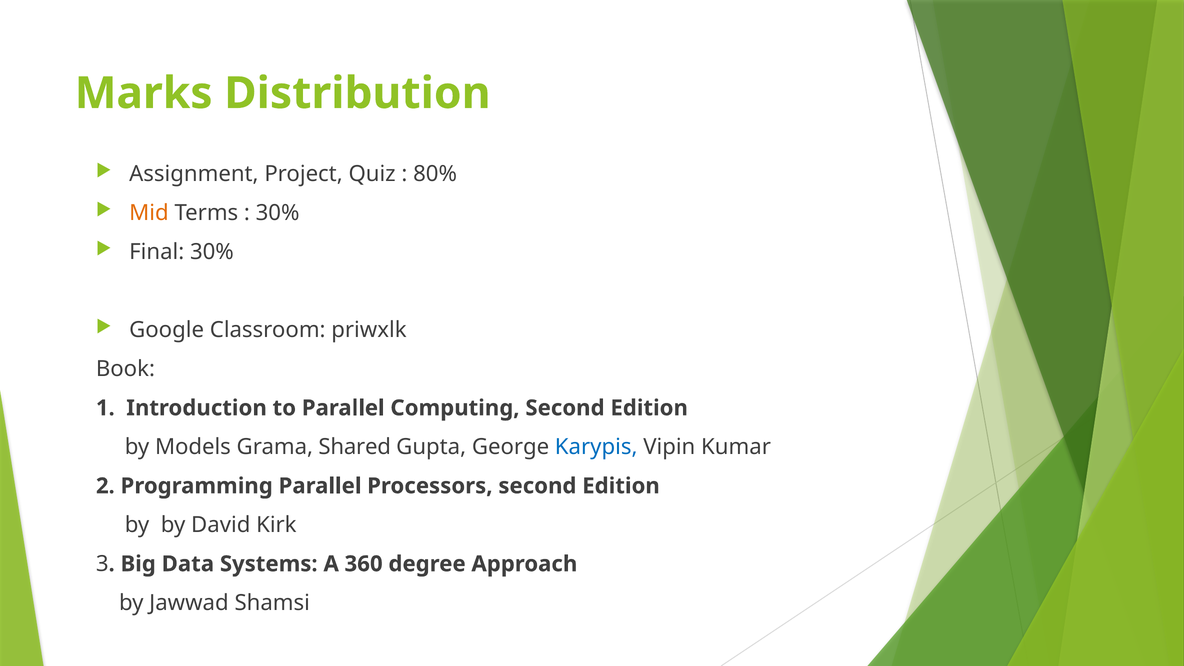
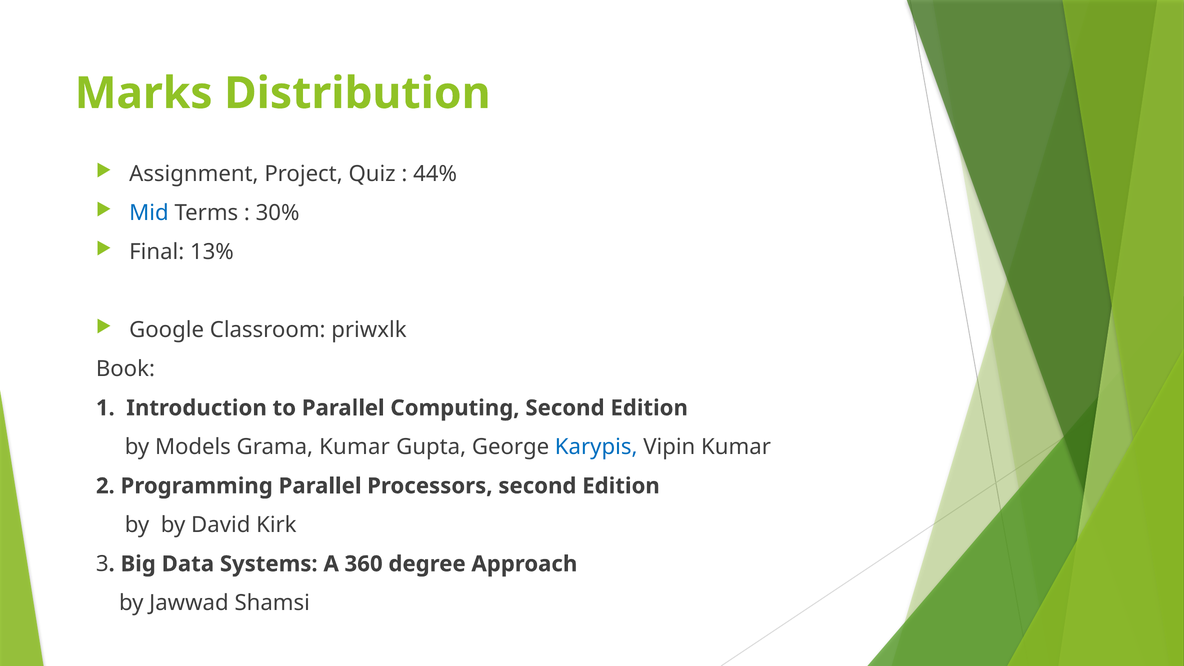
80%: 80% -> 44% (435, 174)
Mid colour: orange -> blue (149, 213)
Final 30%: 30% -> 13% (212, 252)
Grama Shared: Shared -> Kumar (354, 447)
